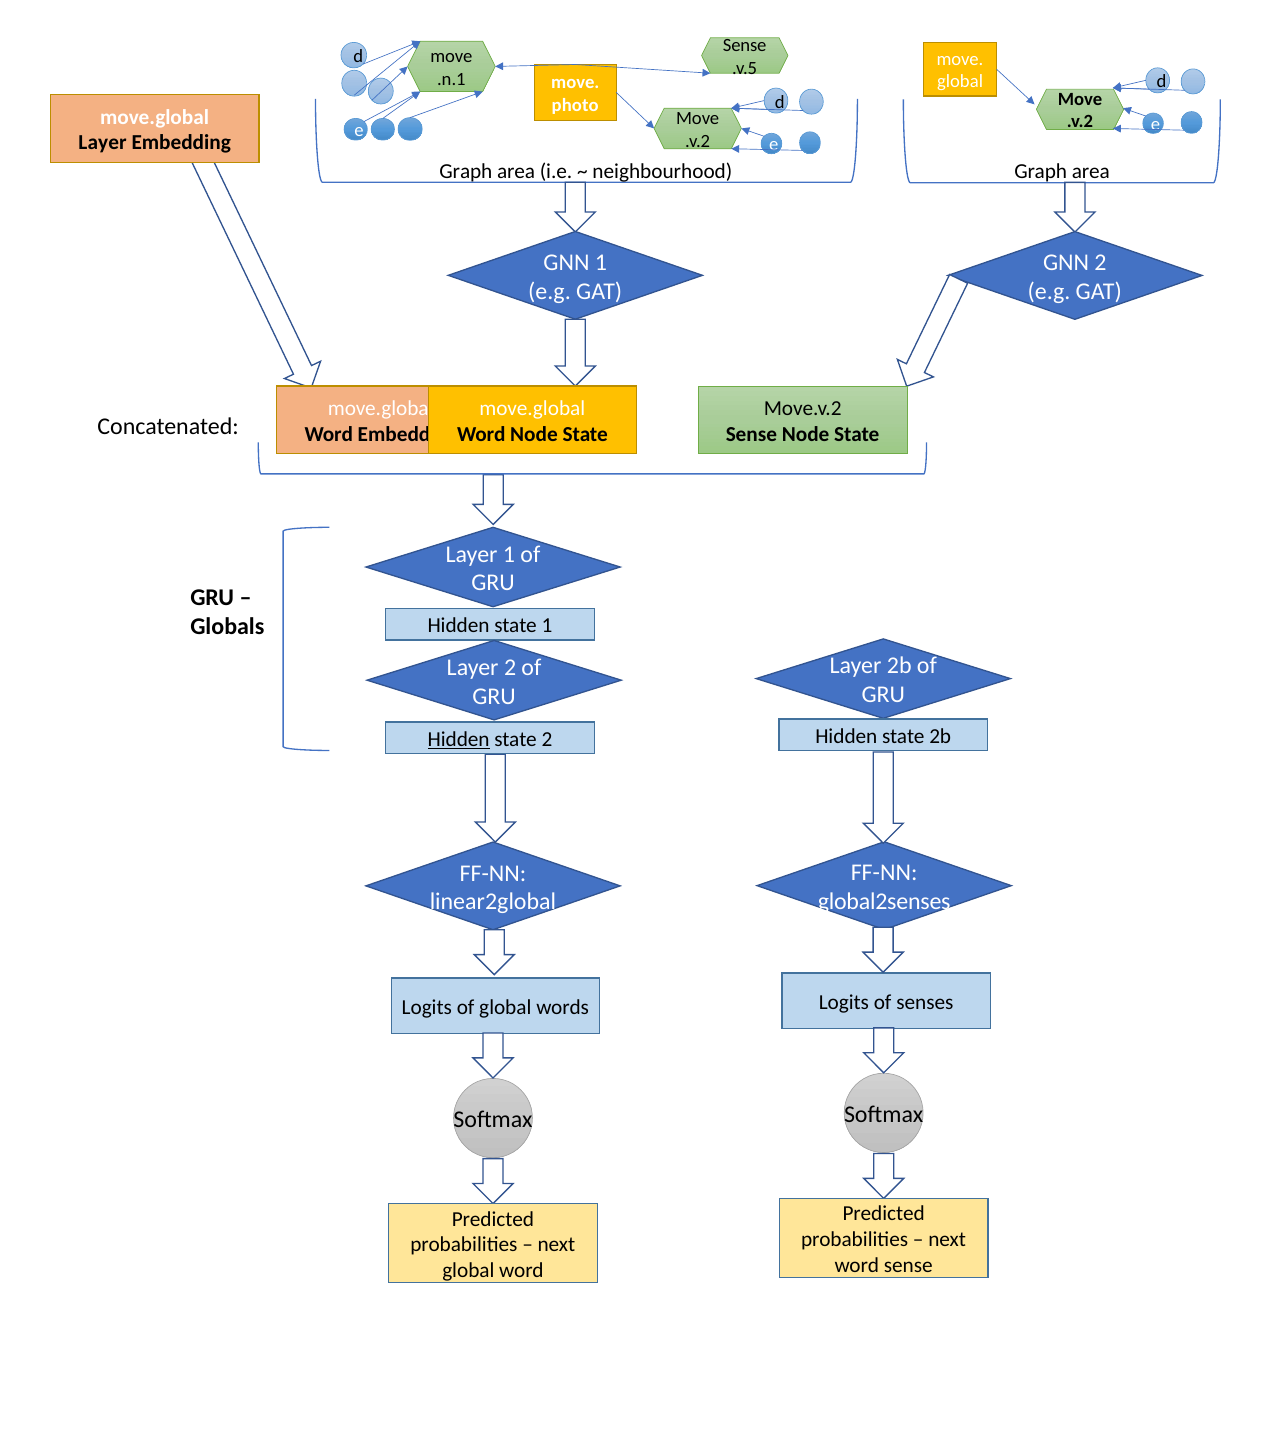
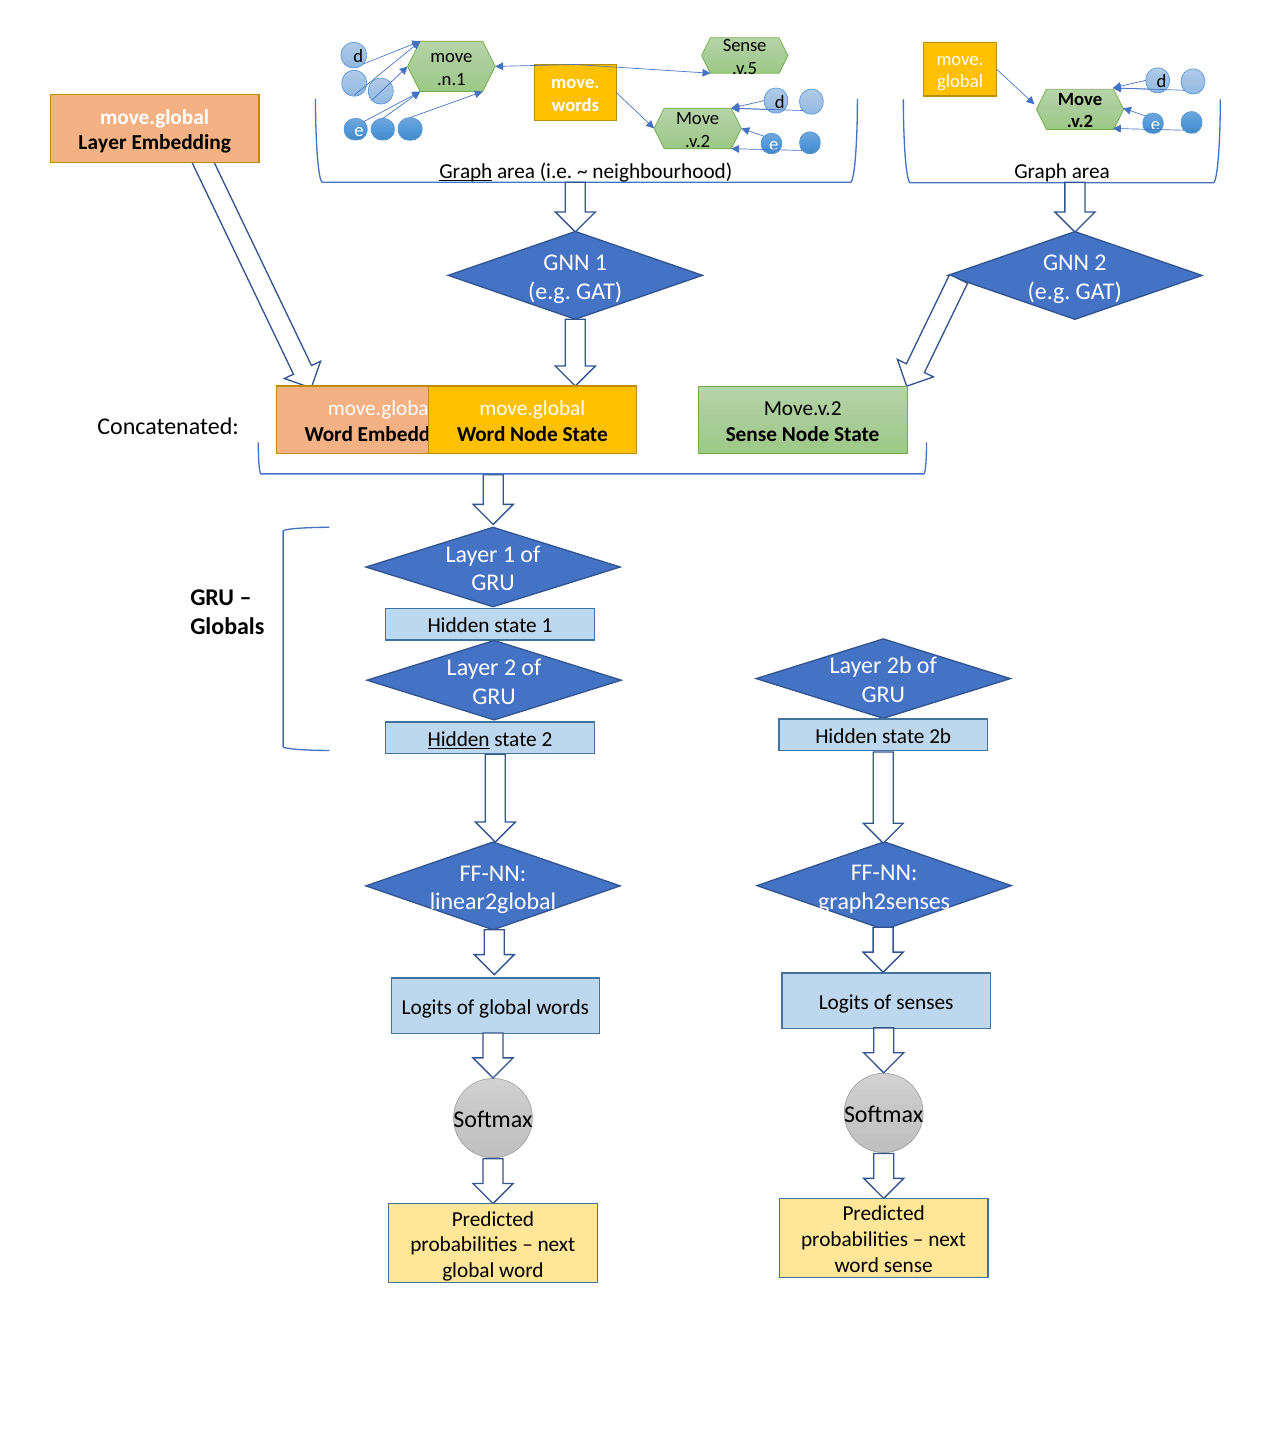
photo: photo -> words (575, 105)
Graph underline: none -> present (466, 171)
global2senses: global2senses -> graph2senses (884, 902)
